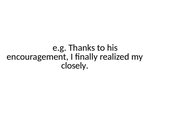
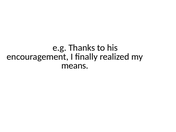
closely: closely -> means (75, 66)
